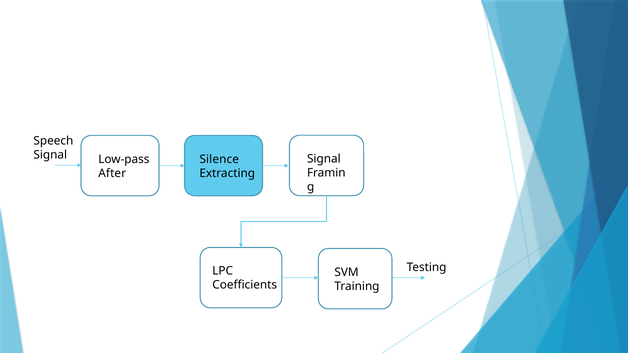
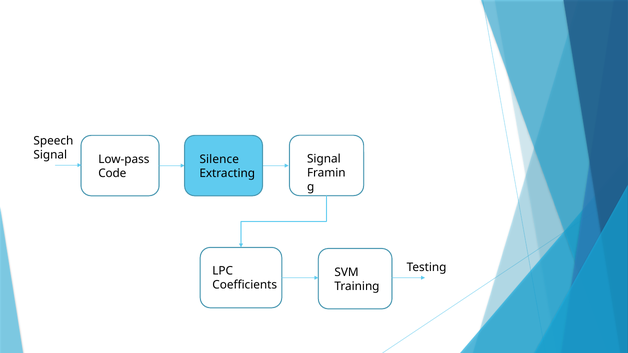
After: After -> Code (112, 173)
